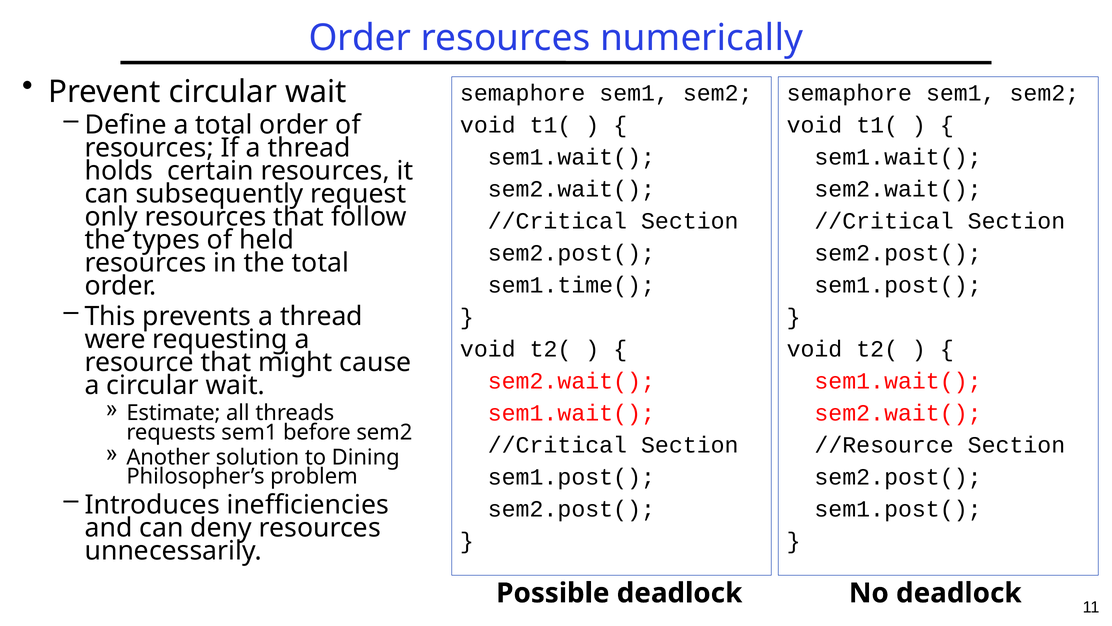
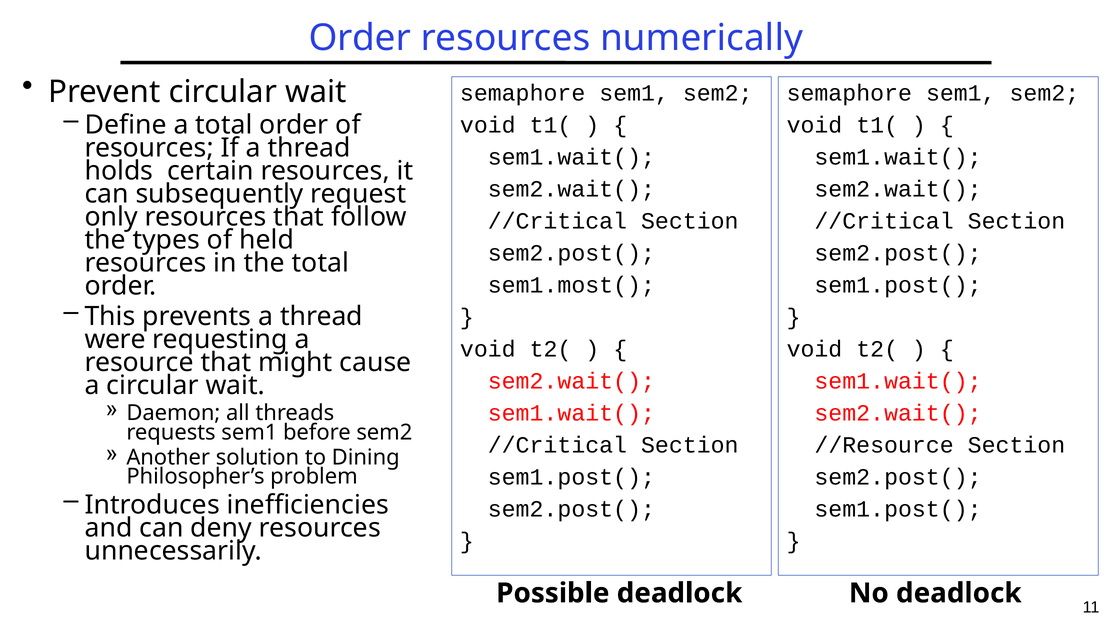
sem1.time(: sem1.time( -> sem1.most( (571, 285)
Estimate: Estimate -> Daemon (173, 413)
